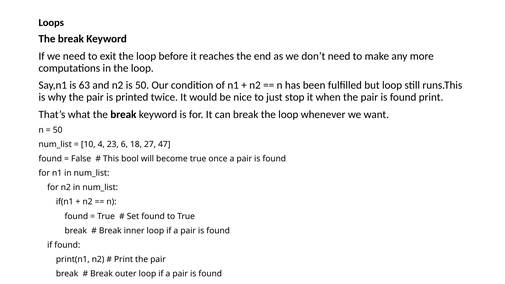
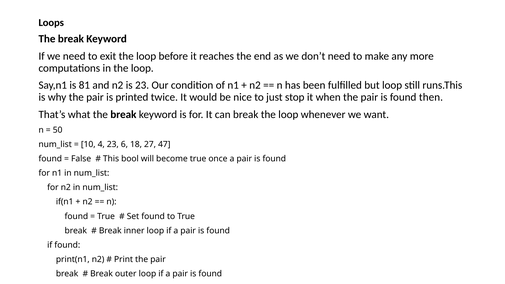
63: 63 -> 81 (84, 85)
is 50: 50 -> 23 (142, 85)
found print: print -> then (431, 97)
